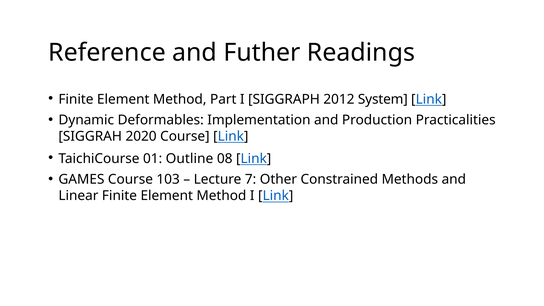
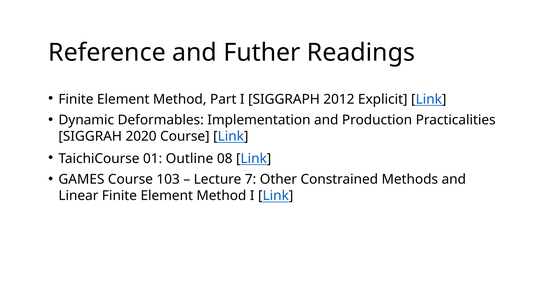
System: System -> Explicit (383, 99)
